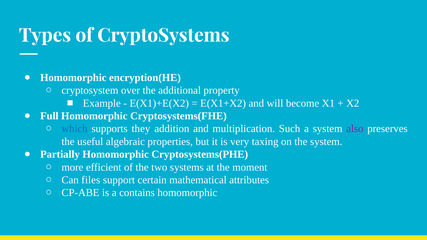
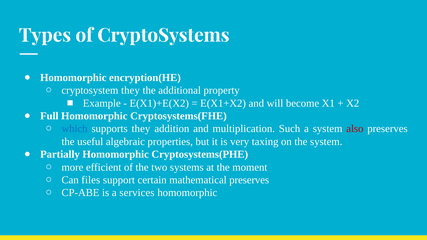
cryptosystem over: over -> they (130, 90)
also colour: purple -> red (355, 129)
mathematical attributes: attributes -> preserves (249, 180)
contains: contains -> services (137, 193)
